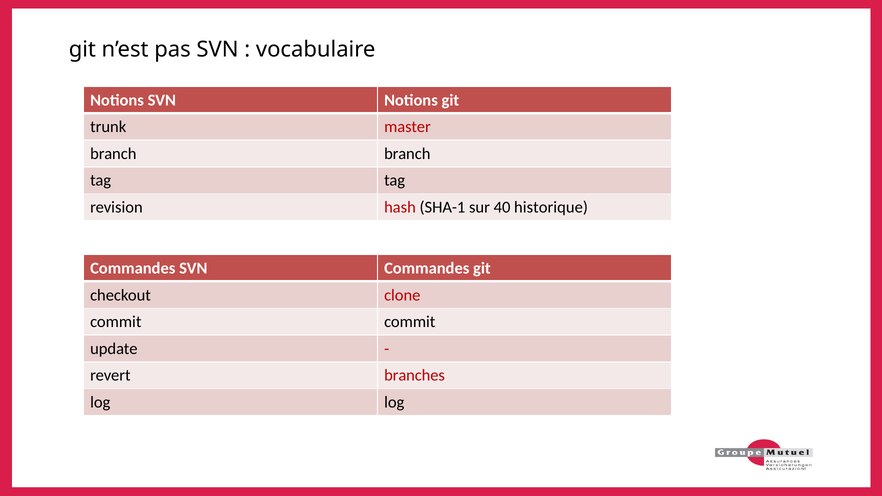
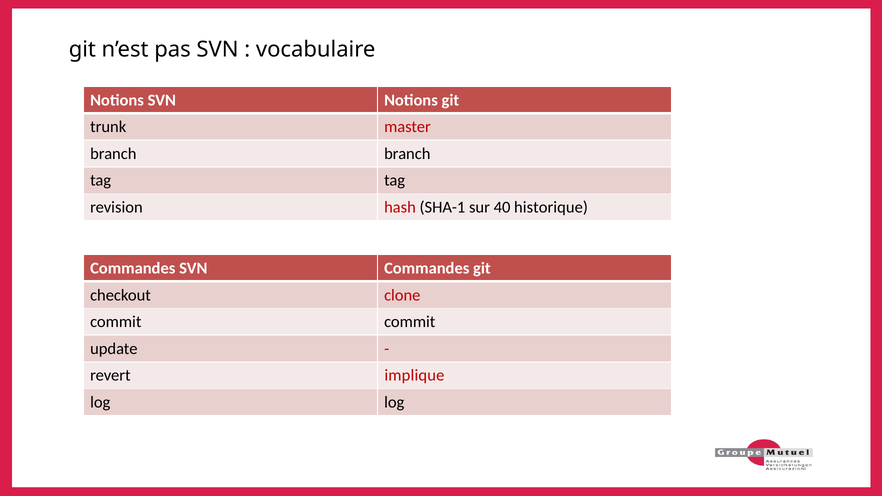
branches: branches -> implique (414, 376)
